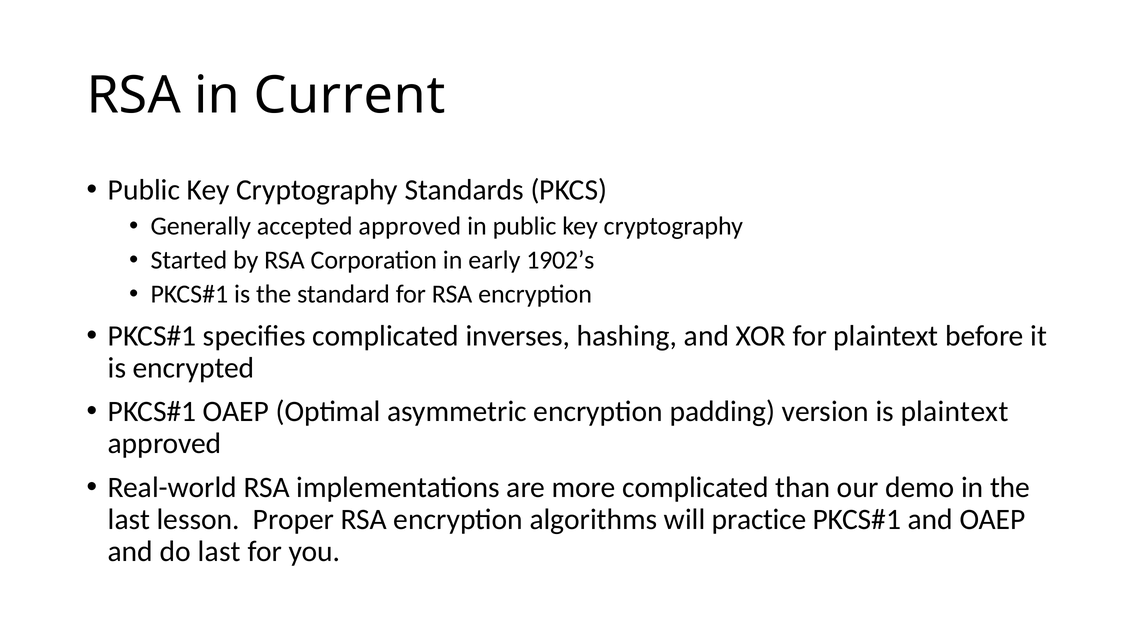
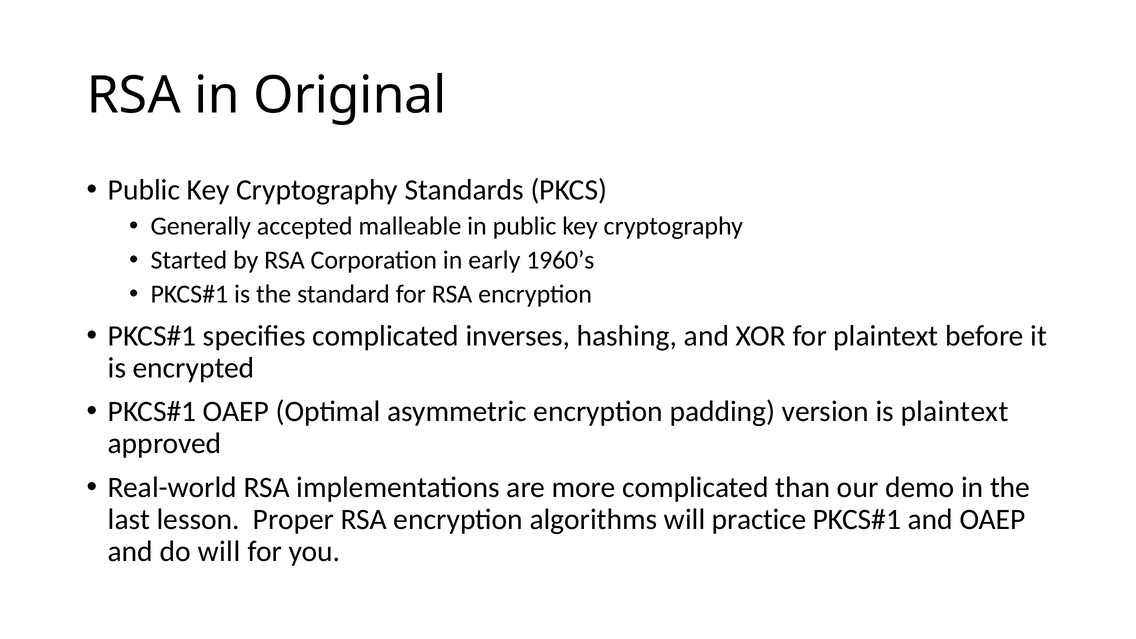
Current: Current -> Original (350, 95)
accepted approved: approved -> malleable (410, 226)
1902’s: 1902’s -> 1960’s (560, 260)
do last: last -> will (219, 551)
